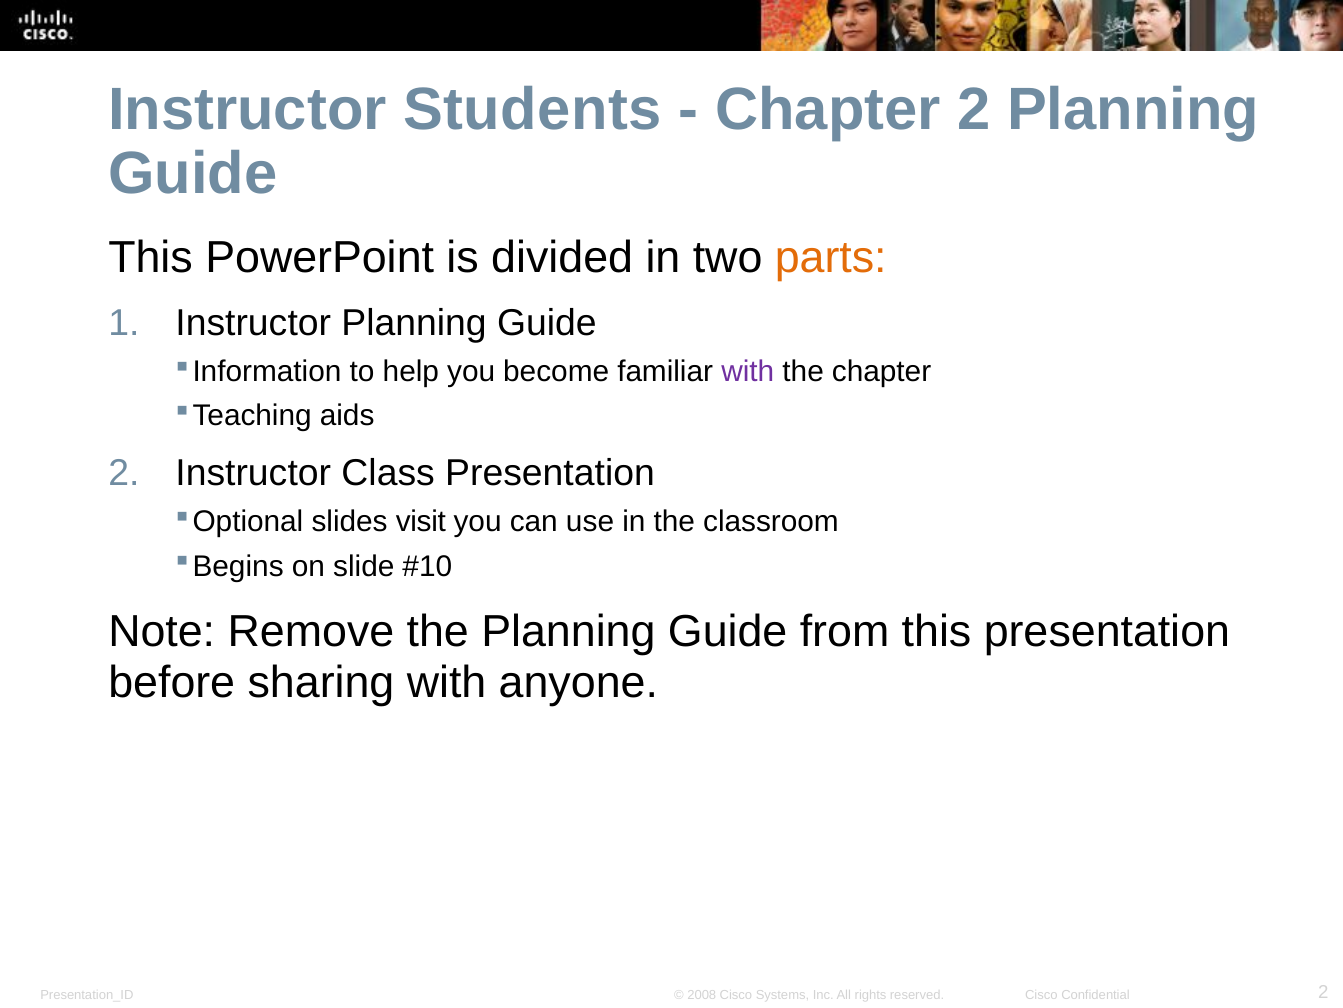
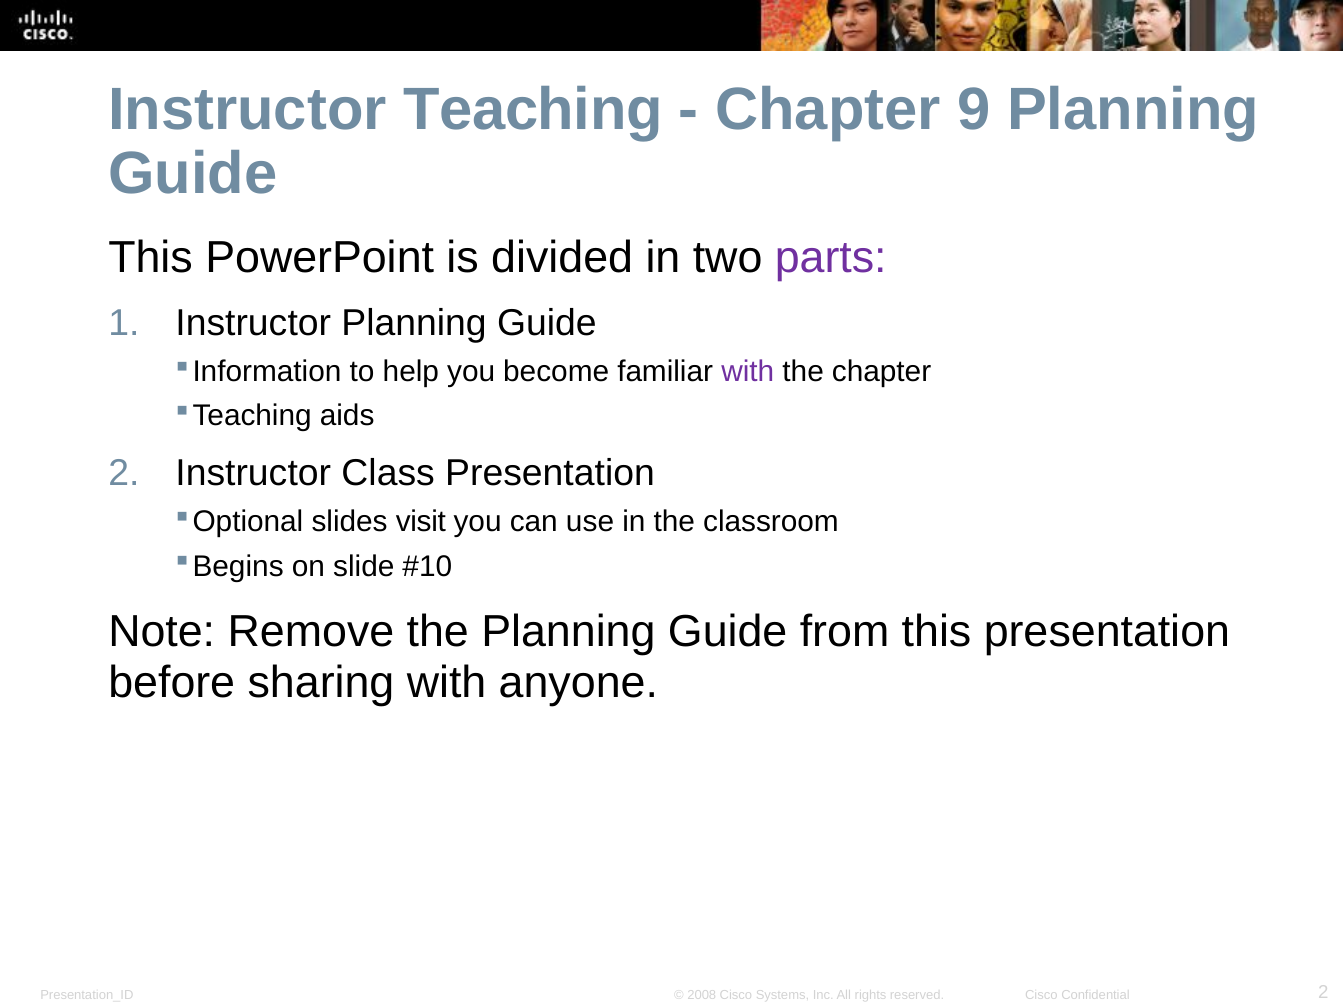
Students: Students -> Teaching (533, 109)
Chapter 2: 2 -> 9 (974, 109)
parts colour: orange -> purple (831, 257)
